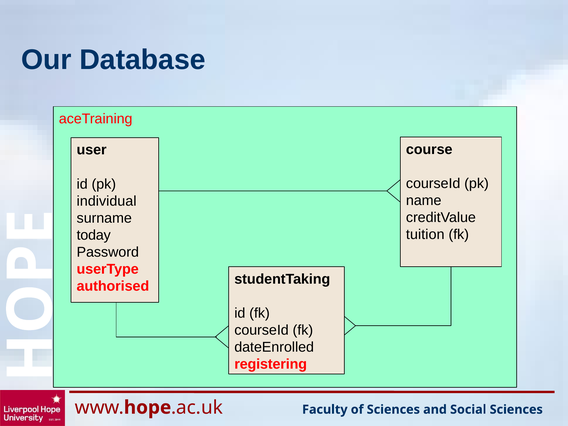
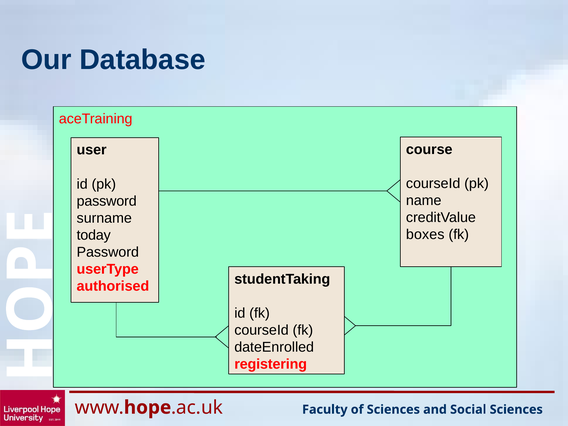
individual: individual -> password (107, 201)
tuition: tuition -> boxes (425, 235)
